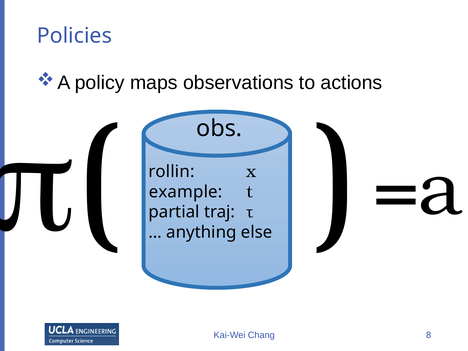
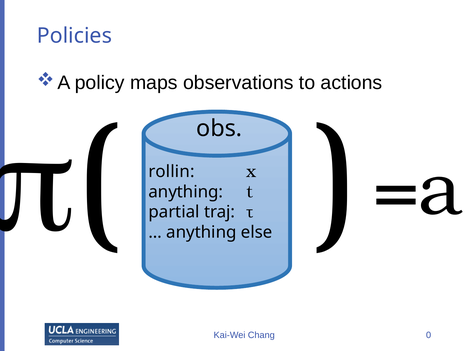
example: example -> anything (186, 192)
8: 8 -> 0 (429, 335)
